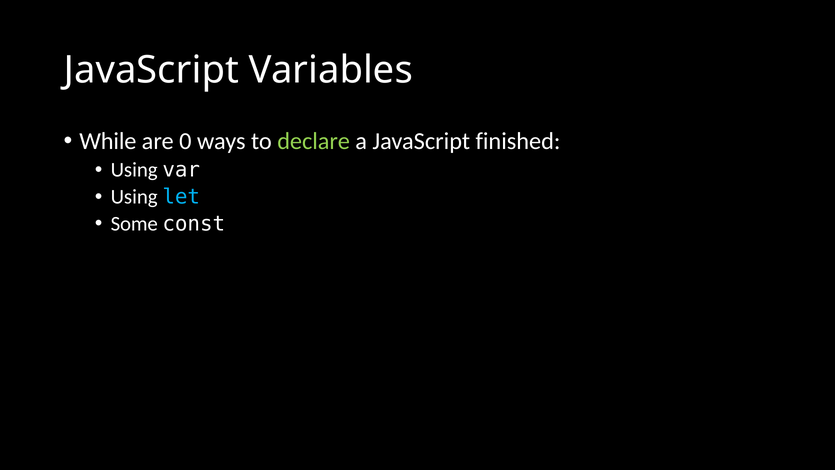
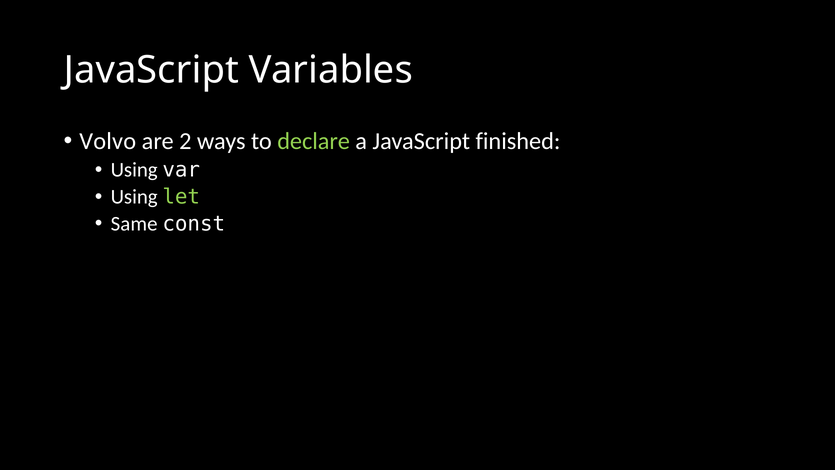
While: While -> Volvo (108, 141)
0: 0 -> 2 (185, 141)
let colour: light blue -> light green (181, 197)
Some: Some -> Same (134, 224)
